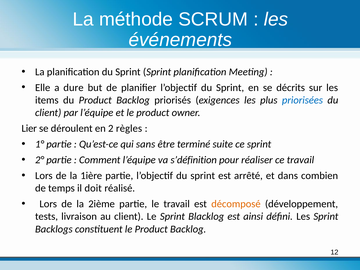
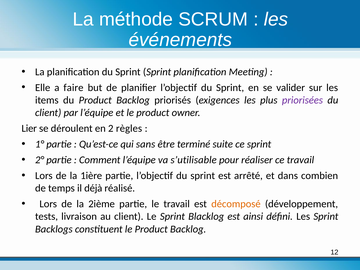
dure: dure -> faire (73, 88)
décrits: décrits -> valider (291, 88)
priorisées colour: blue -> purple (302, 100)
s’définition: s’définition -> s’utilisable (194, 160)
doit: doit -> déjà (93, 188)
